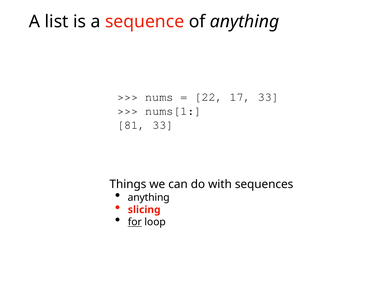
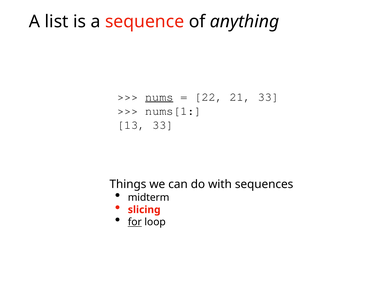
nums underline: none -> present (159, 97)
17: 17 -> 21 (240, 97)
81: 81 -> 13 (131, 125)
anything: anything -> midterm (149, 198)
